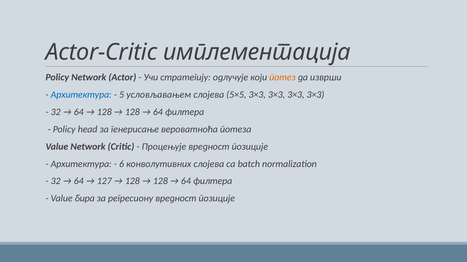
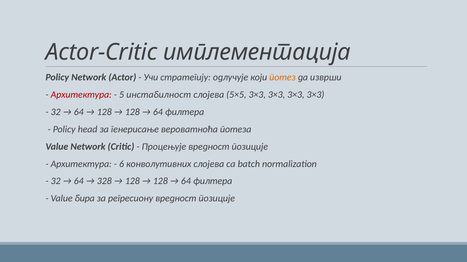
Архитектура colour: blue -> red (81, 95)
условљавањем: условљавањем -> инстабилност (159, 95)
127: 127 -> 328 (104, 182)
